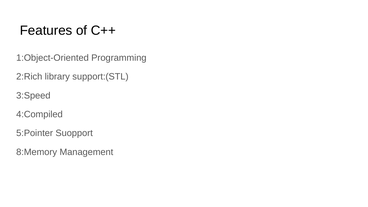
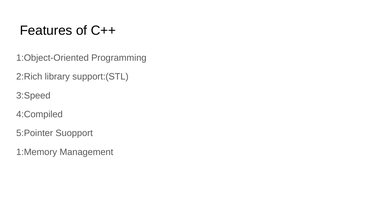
8:Memory: 8:Memory -> 1:Memory (37, 152)
